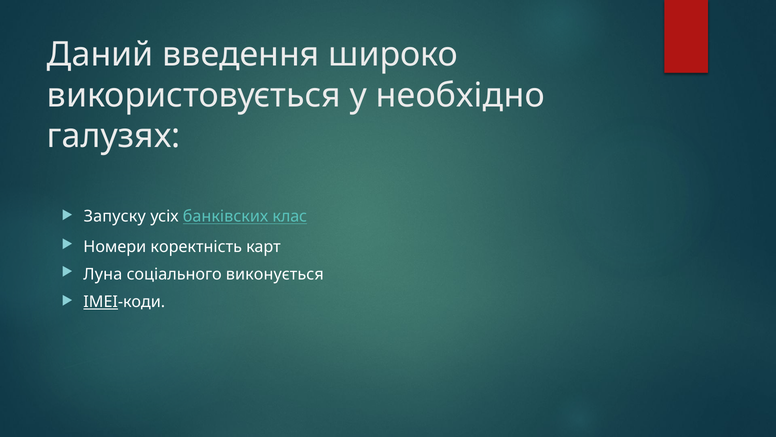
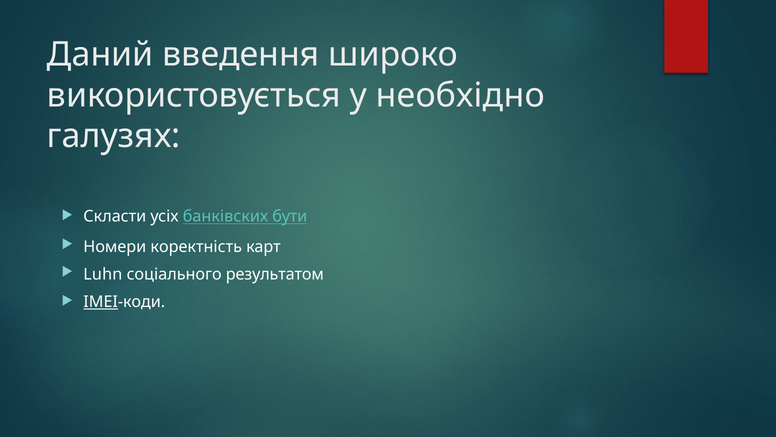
Запуску: Запуску -> Скласти (115, 216)
клас: клас -> бути (290, 216)
Луна: Луна -> Luhn (103, 274)
виконується: виконується -> результатом (275, 274)
